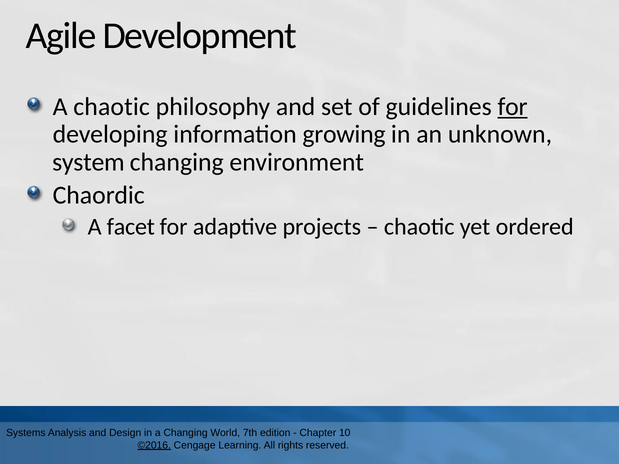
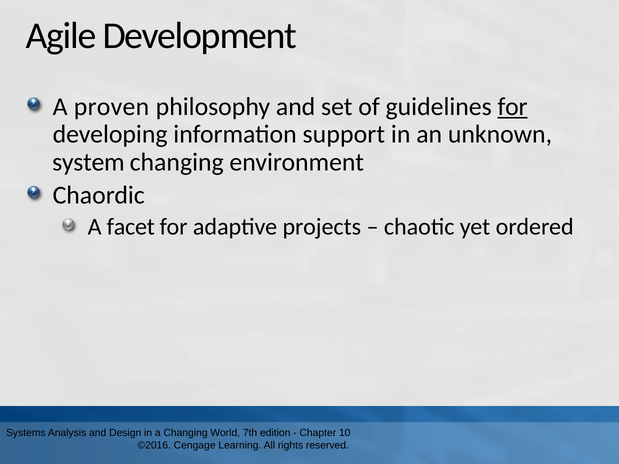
A chaotic: chaotic -> proven (112, 107)
growing: growing -> support (344, 134)
©2016 underline: present -> none (154, 445)
